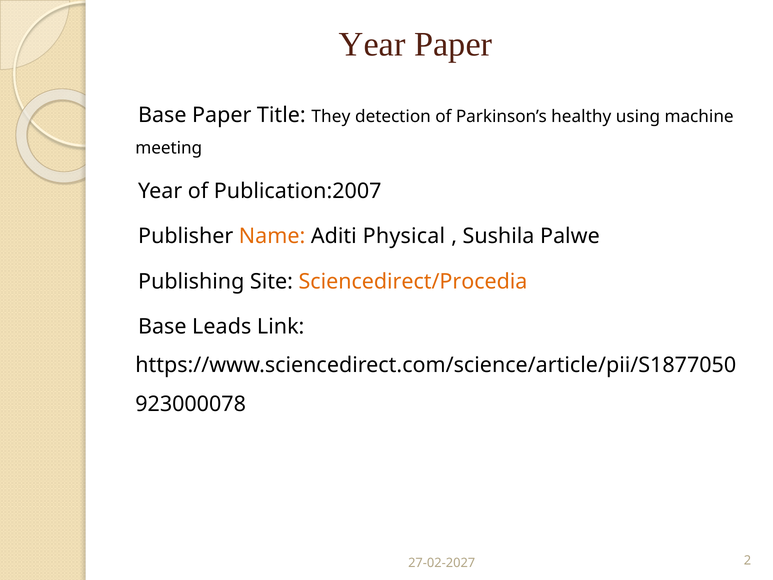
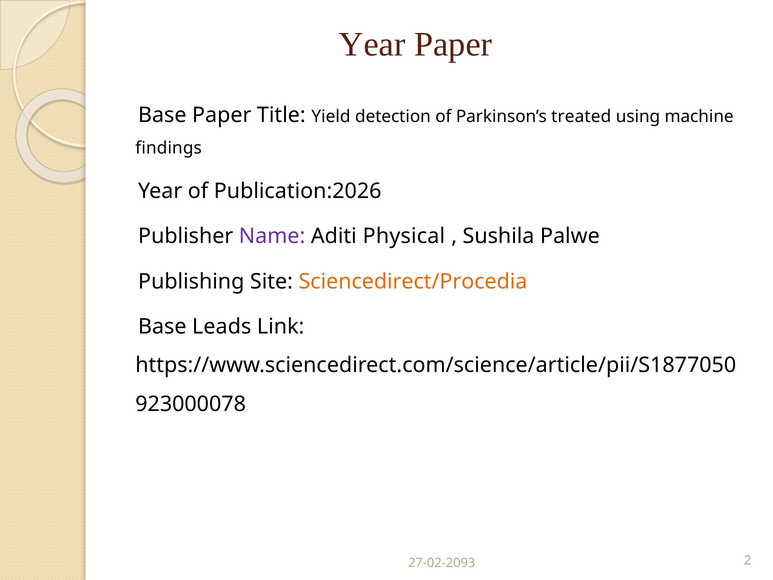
They: They -> Yield (331, 116)
healthy: healthy -> treated (581, 116)
meeting: meeting -> findings (169, 148)
Publication:2007: Publication:2007 -> Publication:2026 (298, 191)
Name colour: orange -> purple (272, 236)
27-02-2027: 27-02-2027 -> 27-02-2093 (442, 563)
